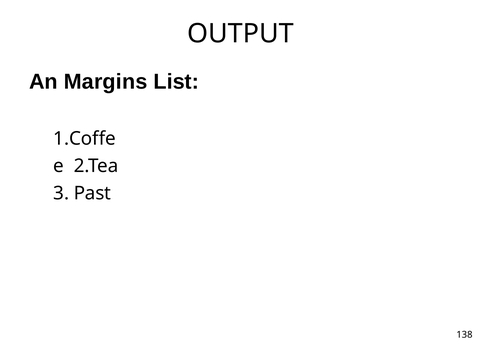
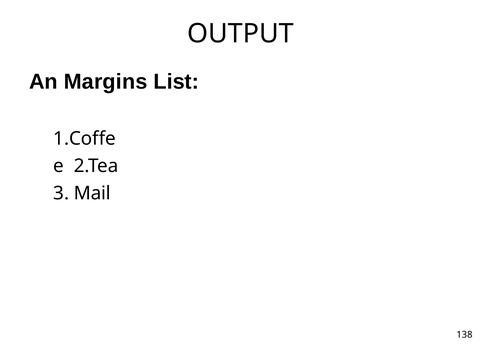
Past: Past -> Mail (92, 193)
